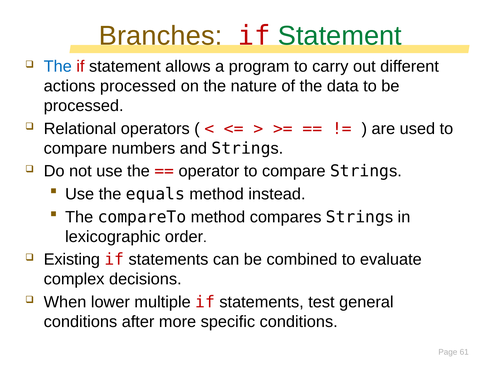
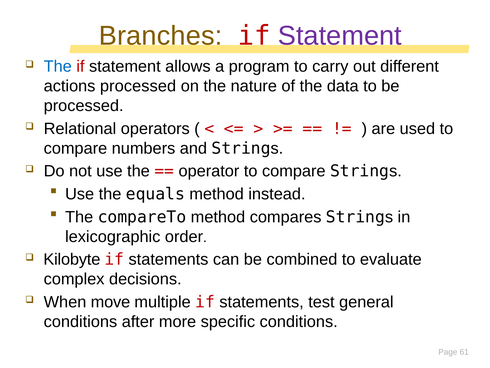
Statement colour: green -> purple (340, 36)
Existing: Existing -> Kilobyte (72, 259)
lower: lower -> move (110, 302)
